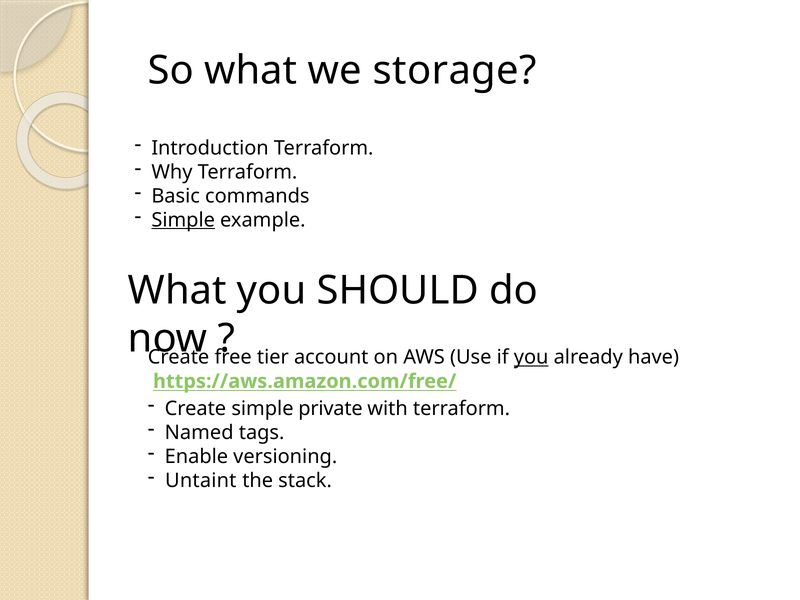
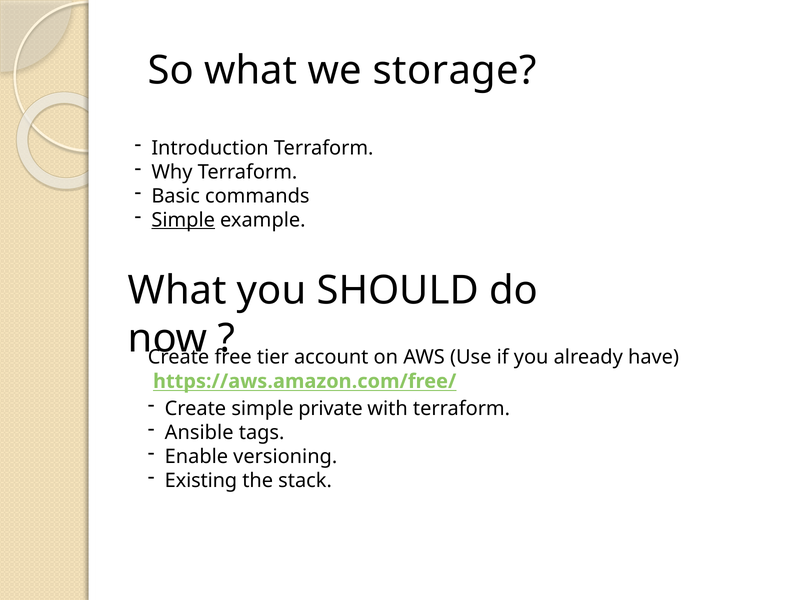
you underline: present -> none (531, 357)
Named: Named -> Ansible (199, 433)
Untaint: Untaint -> Existing (201, 481)
